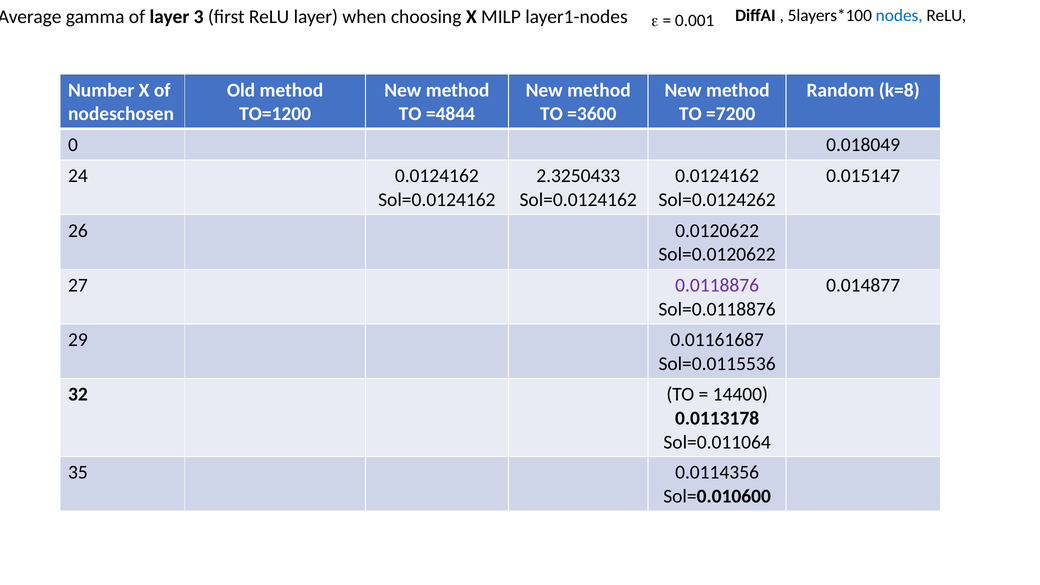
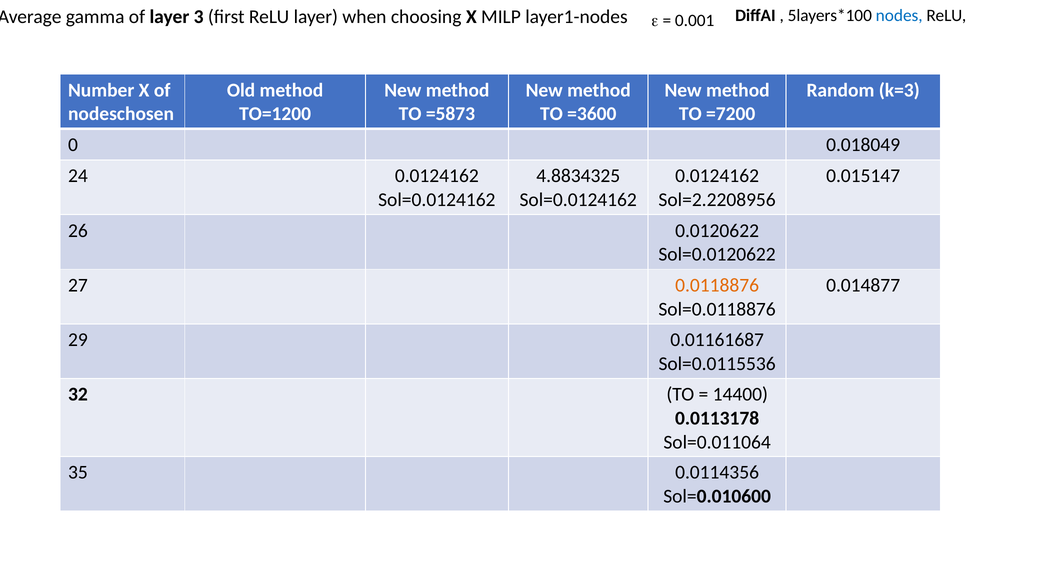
k=8: k=8 -> k=3 (899, 90)
=4844: =4844 -> =5873 (450, 114)
2.3250433: 2.3250433 -> 4.8834325 (578, 176)
Sol=0.0124262: Sol=0.0124262 -> Sol=2.2208956 (717, 200)
0.0118876 colour: purple -> orange (717, 285)
